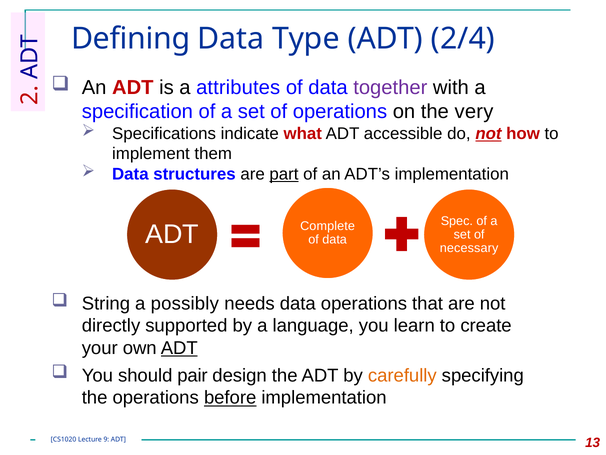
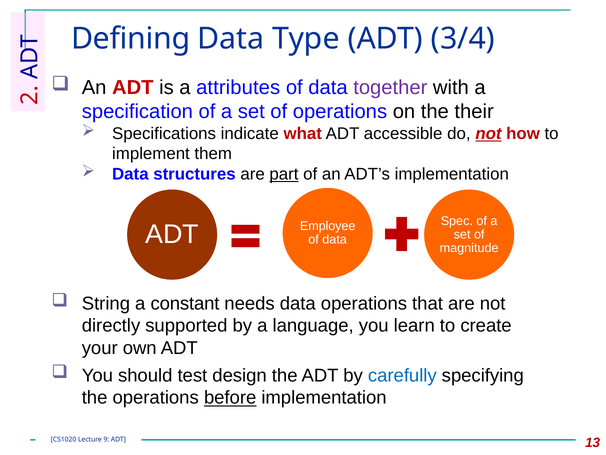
2/4: 2/4 -> 3/4 (463, 38)
very: very -> their (474, 112)
Complete: Complete -> Employee (328, 226)
necessary: necessary -> magnitude (469, 248)
possibly: possibly -> constant (185, 303)
ADT underline: present -> none (179, 348)
pair: pair -> test (192, 375)
carefully colour: orange -> blue (402, 375)
